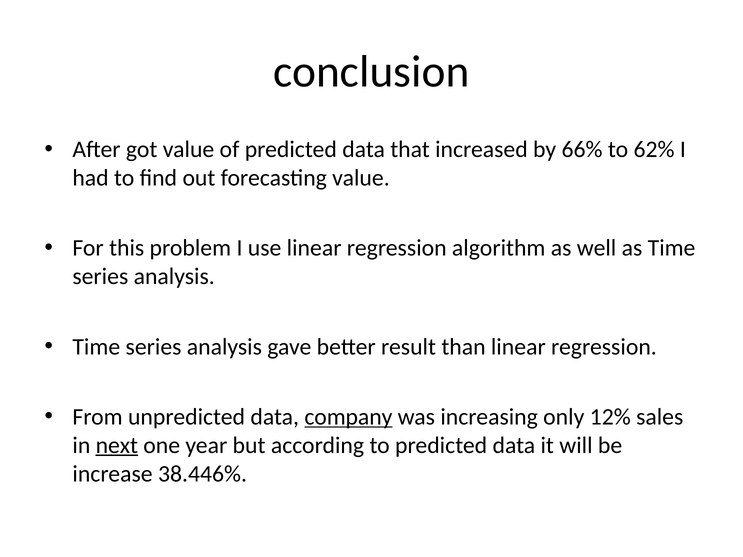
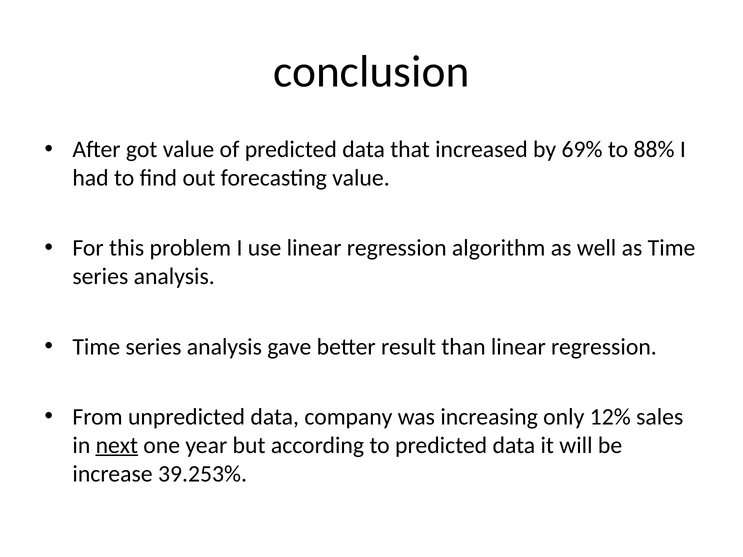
66%: 66% -> 69% (582, 150)
62%: 62% -> 88% (654, 150)
company underline: present -> none (348, 417)
38.446%: 38.446% -> 39.253% (203, 474)
